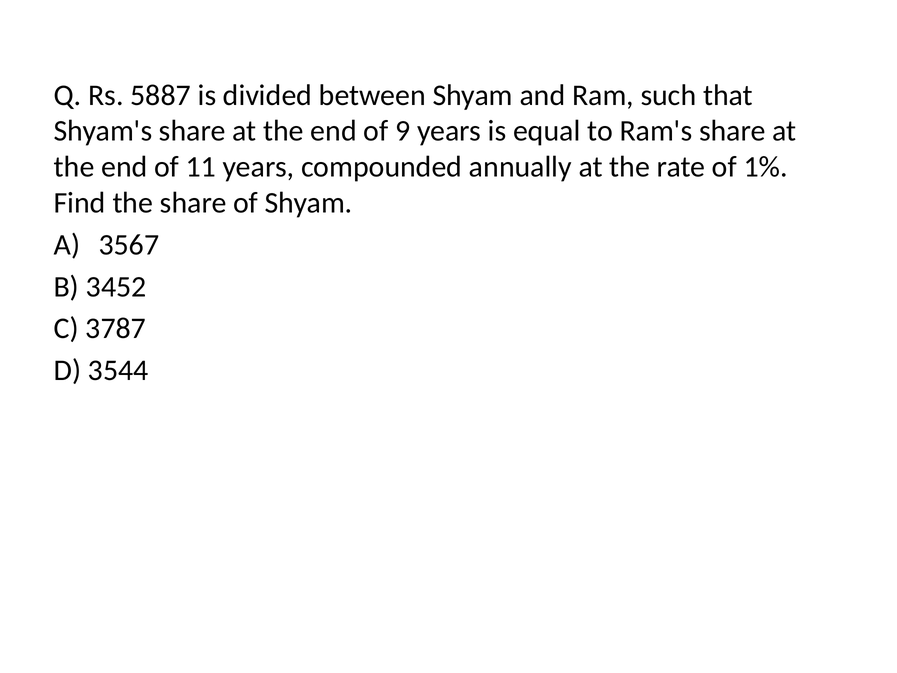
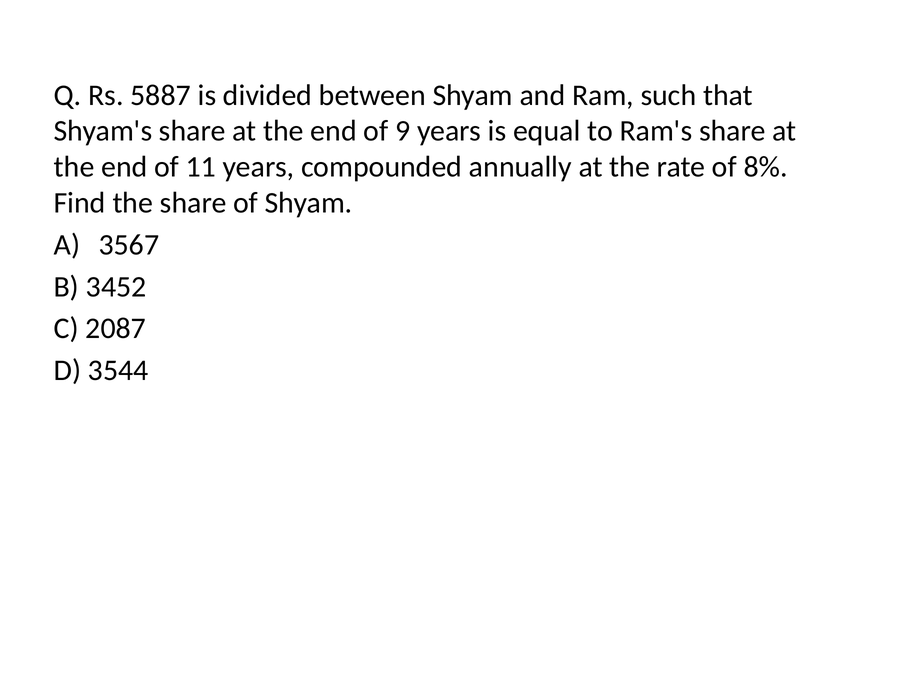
1%: 1% -> 8% (766, 167)
3787: 3787 -> 2087 (116, 328)
